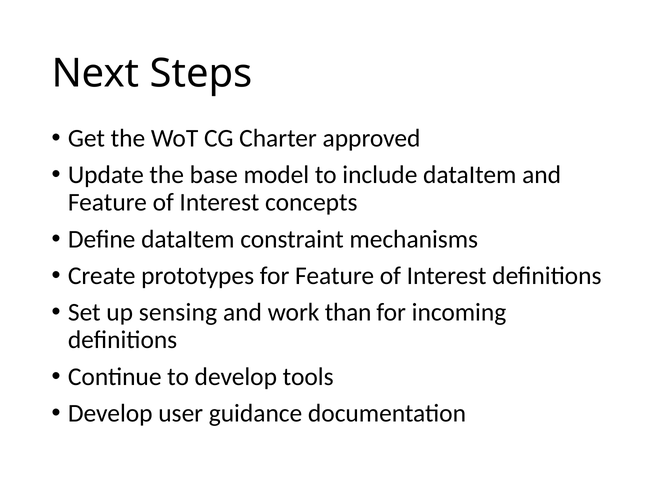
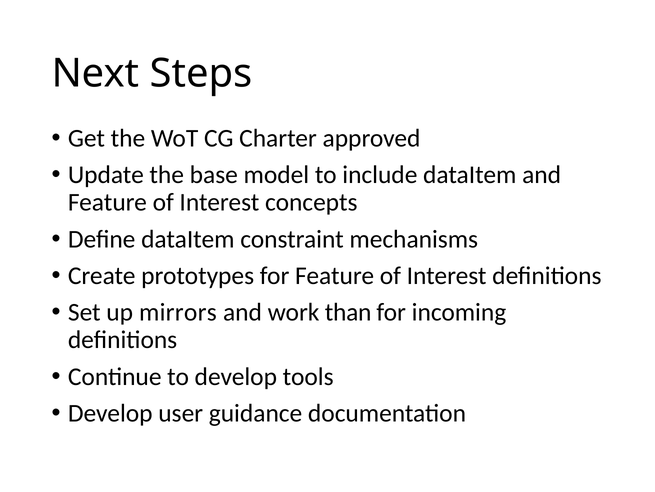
sensing: sensing -> mirrors (178, 312)
